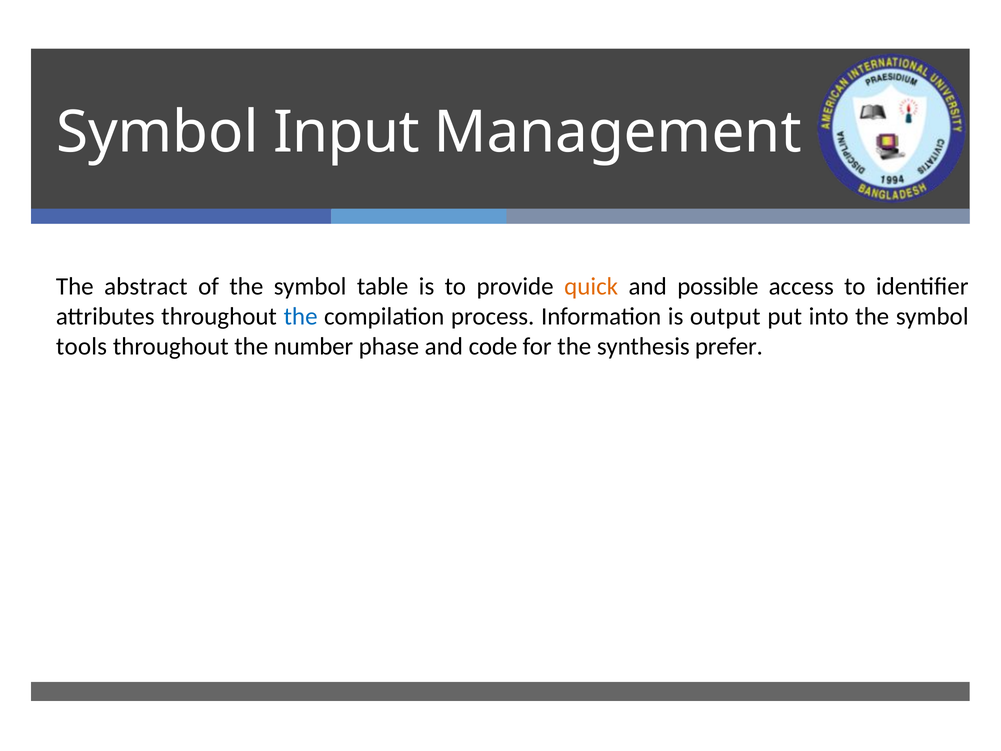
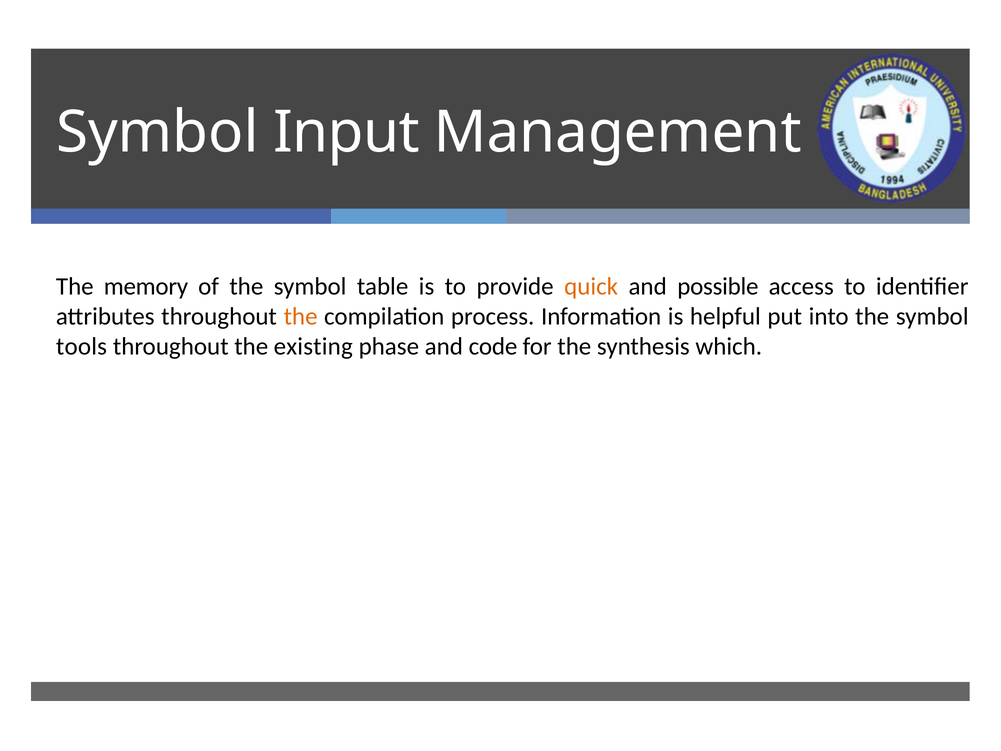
abstract: abstract -> memory (146, 286)
the colour: blue -> orange (301, 316)
output: output -> helpful (725, 316)
number: number -> existing (313, 346)
prefer: prefer -> which (729, 346)
